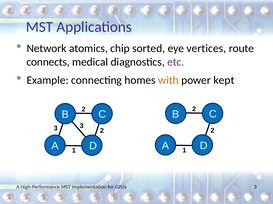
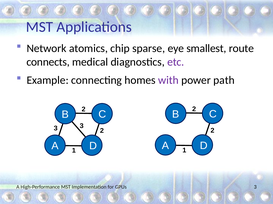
sorted: sorted -> sparse (149, 49)
vertices: vertices -> smallest (206, 49)
with colour: orange -> purple (168, 80)
kept: kept -> path (224, 80)
